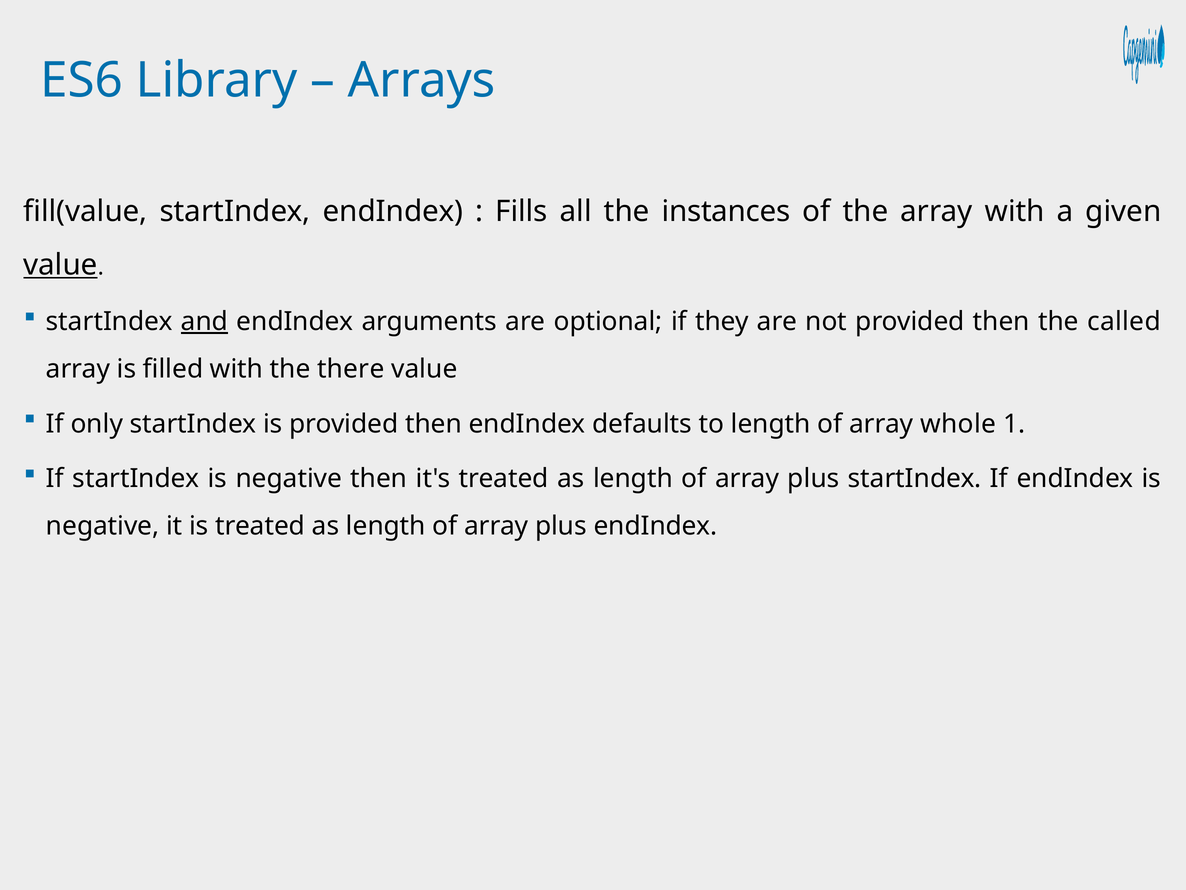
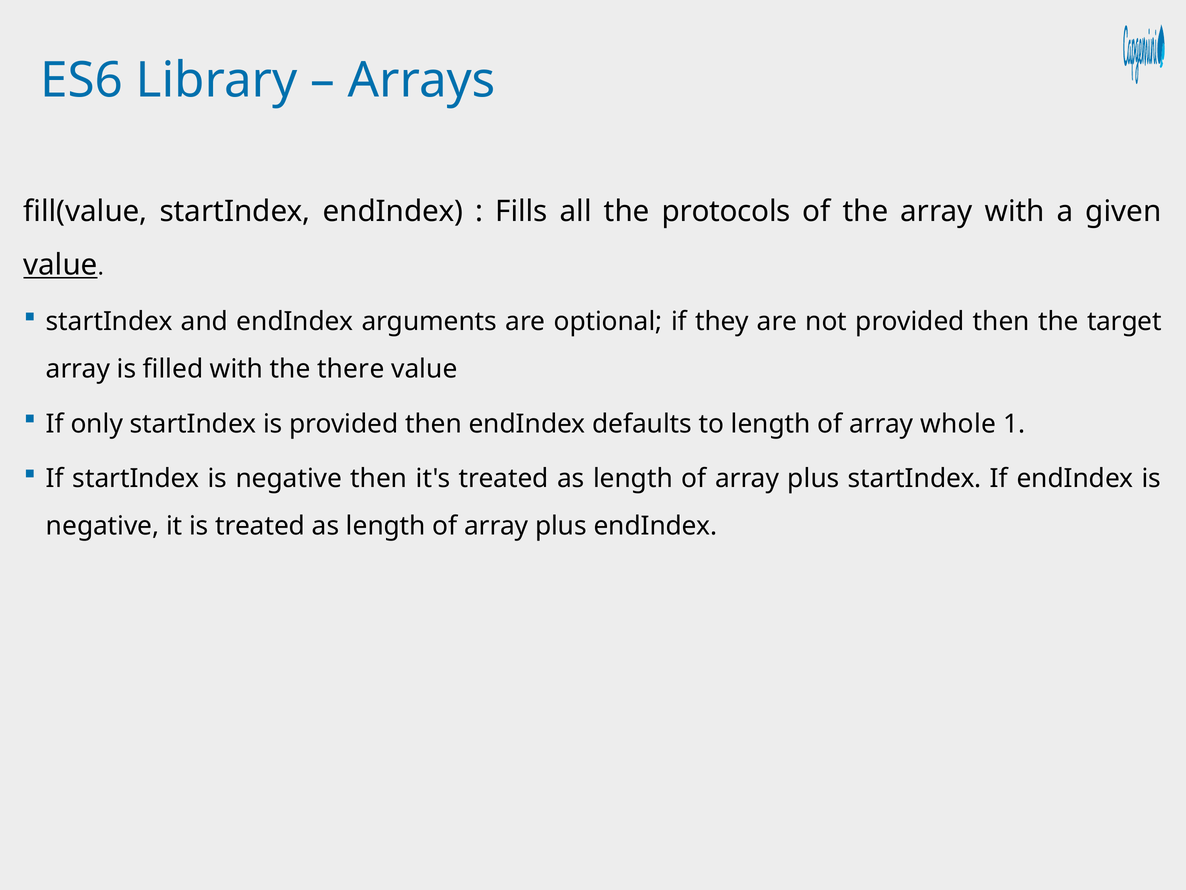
instances: instances -> protocols (726, 212)
and underline: present -> none (204, 321)
called: called -> target (1124, 321)
